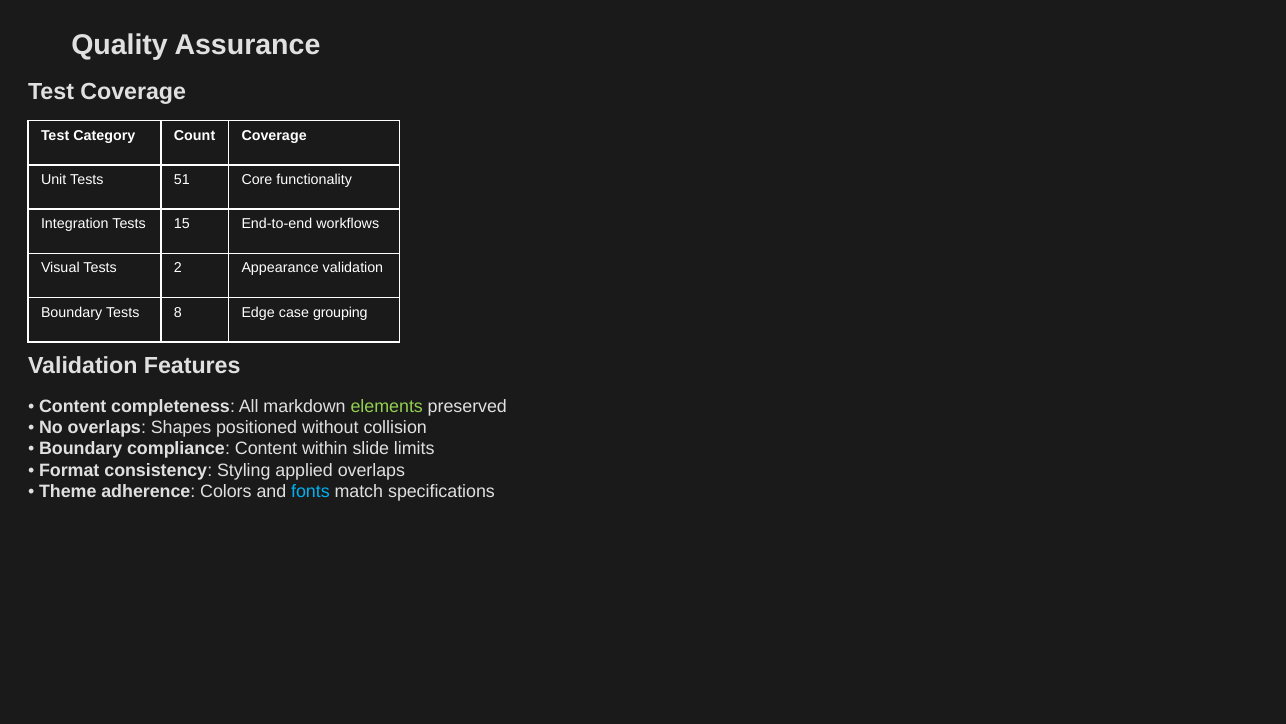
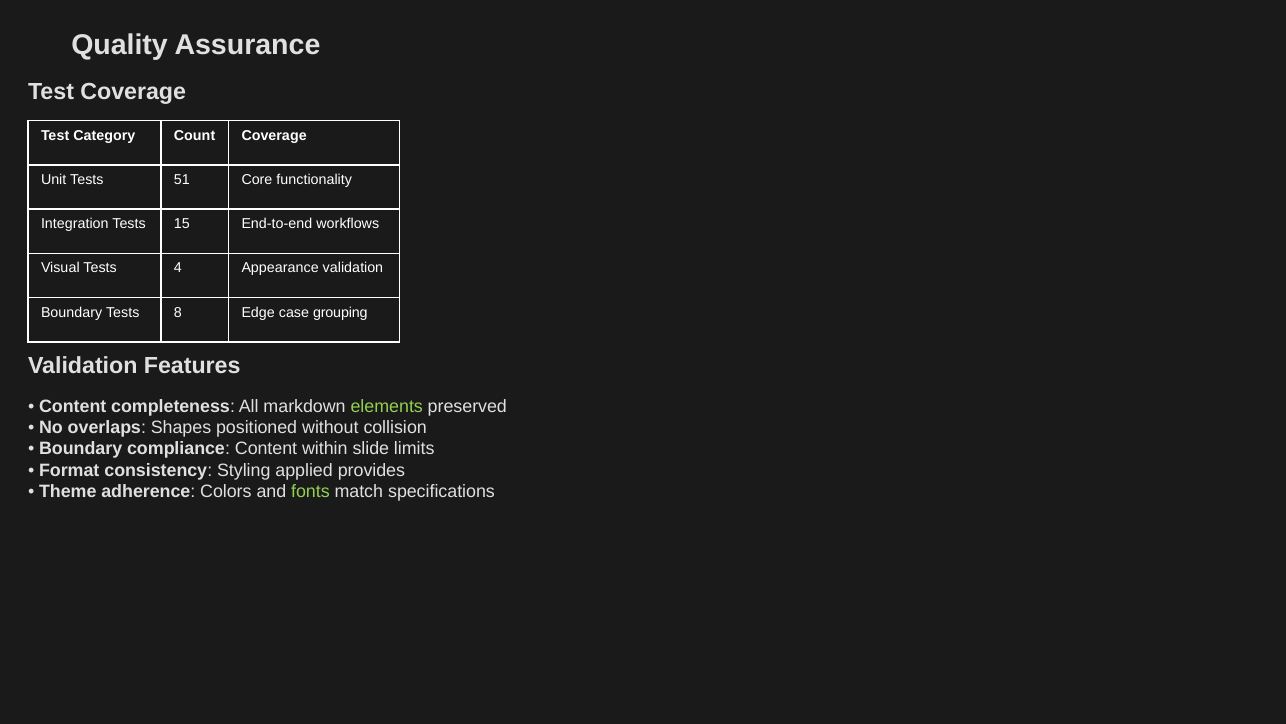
2: 2 -> 4 (178, 268)
applied overlaps: overlaps -> provides (371, 470)
fonts colour: light blue -> light green (310, 492)
